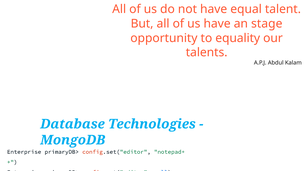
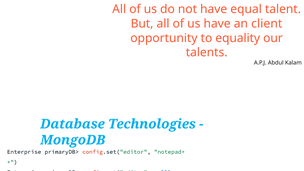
stage: stage -> client (267, 24)
